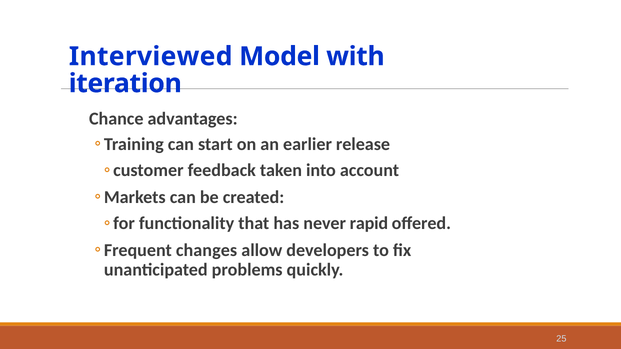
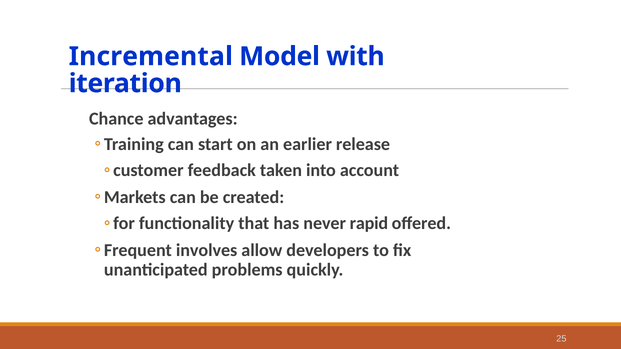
Interviewed: Interviewed -> Incremental (151, 56)
changes: changes -> involves (207, 250)
